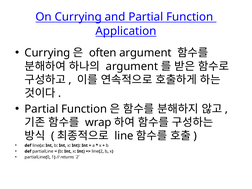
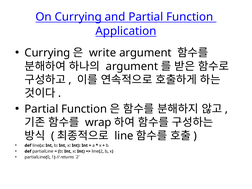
often: often -> write (103, 53)
